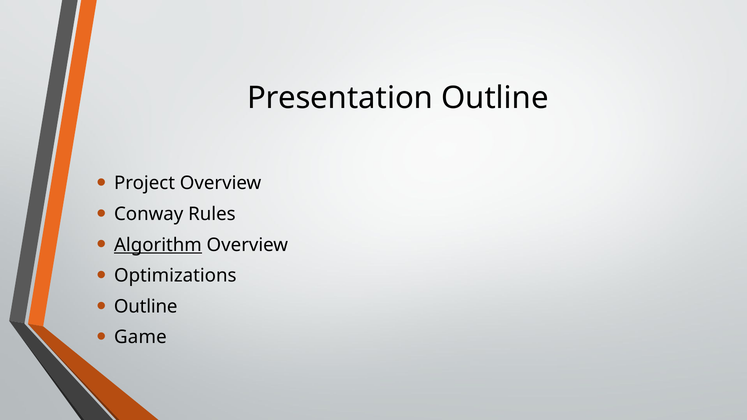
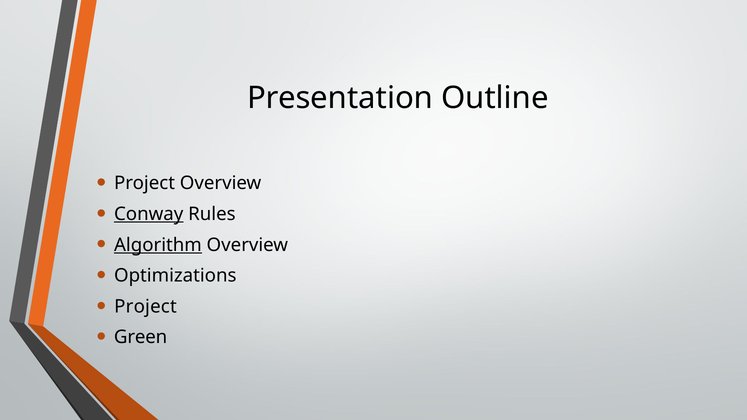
Conway underline: none -> present (149, 214)
Outline: Outline -> Project (145, 307)
Game: Game -> Green (141, 337)
